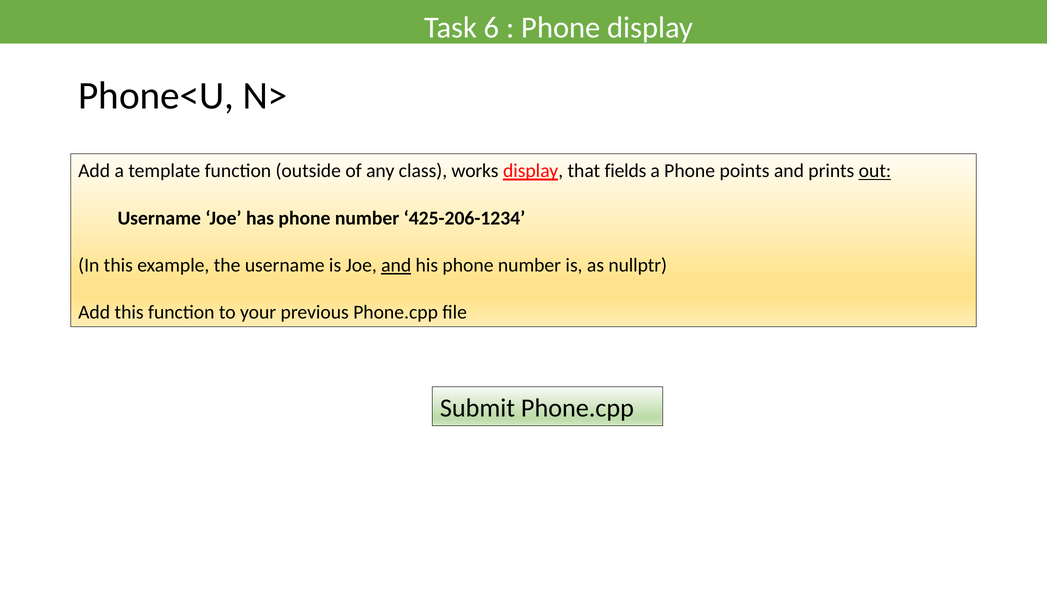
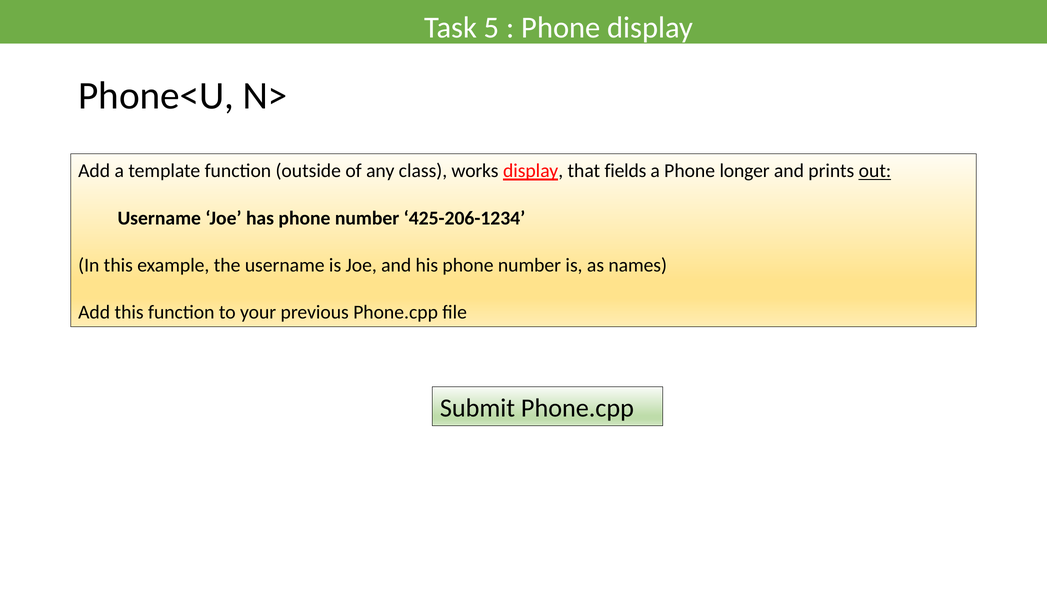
6: 6 -> 5 (492, 27)
points: points -> longer (745, 171)
and underline: present -> none (396, 265)
nullptr: nullptr -> names (638, 265)
